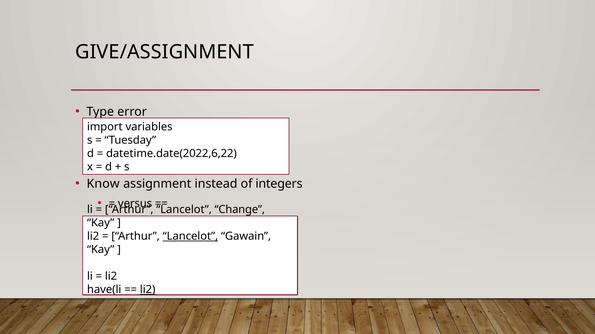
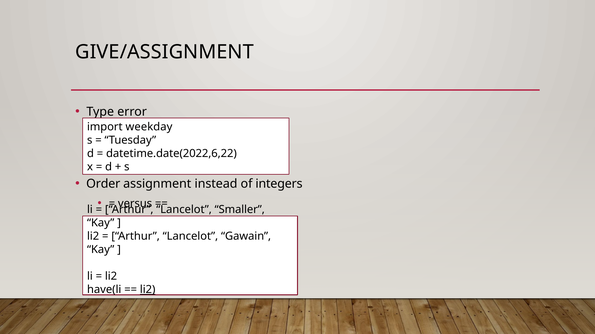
variables: variables -> weekday (149, 127)
Know: Know -> Order (103, 184)
Change: Change -> Smaller (240, 210)
Lancelot underline: present -> none (190, 237)
